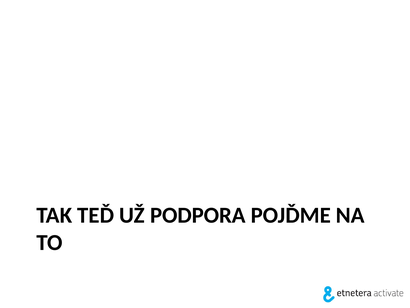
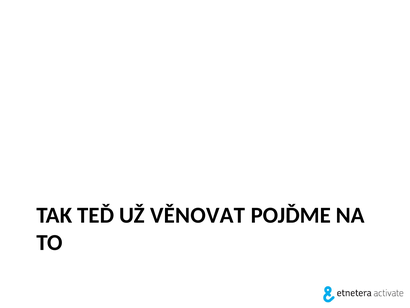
PODPORA: PODPORA -> VĚNOVAT (198, 215)
